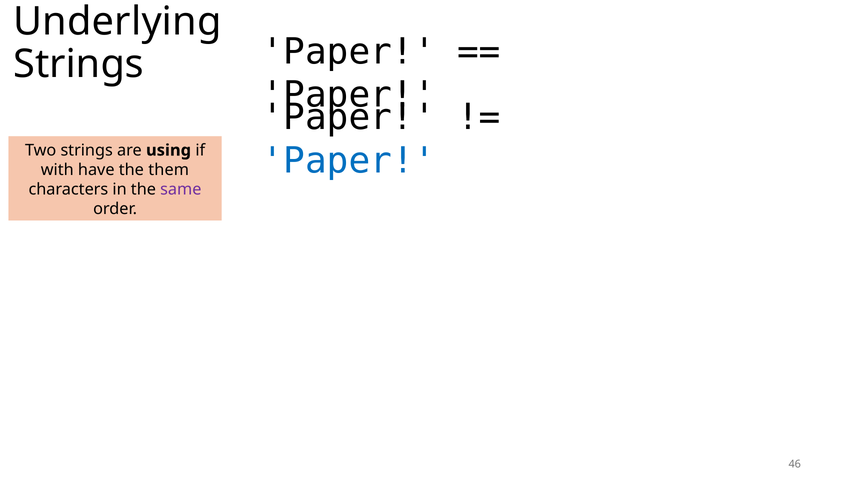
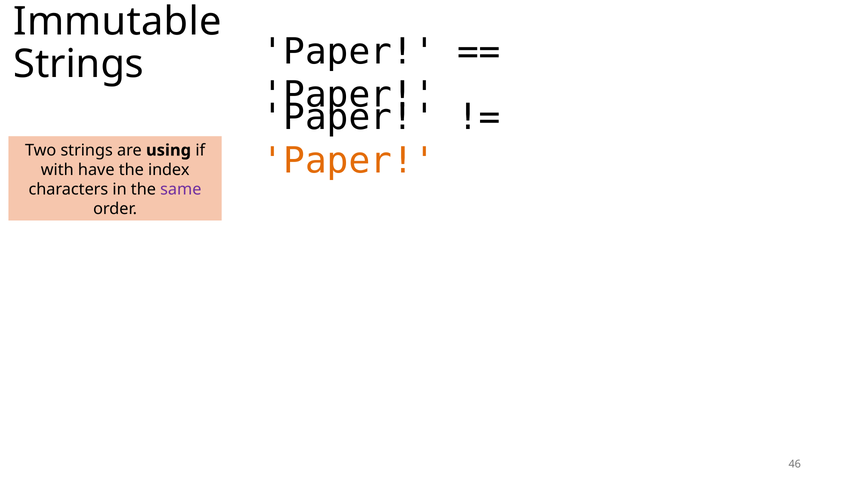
Underlying: Underlying -> Immutable (117, 21)
Paper colour: blue -> orange (349, 161)
them: them -> index (169, 170)
